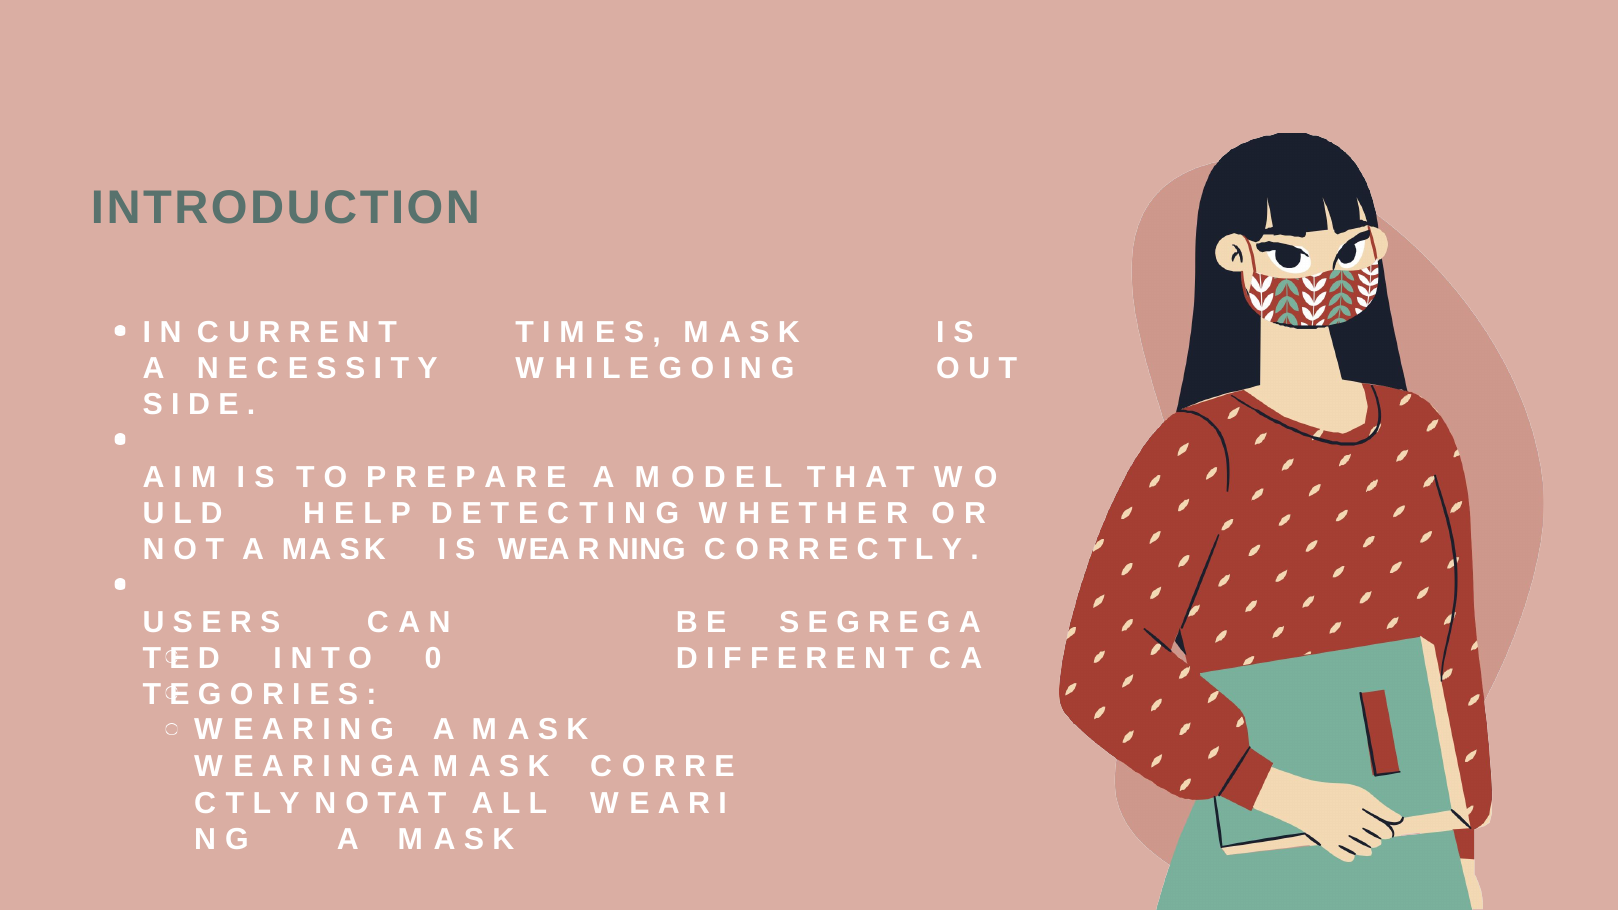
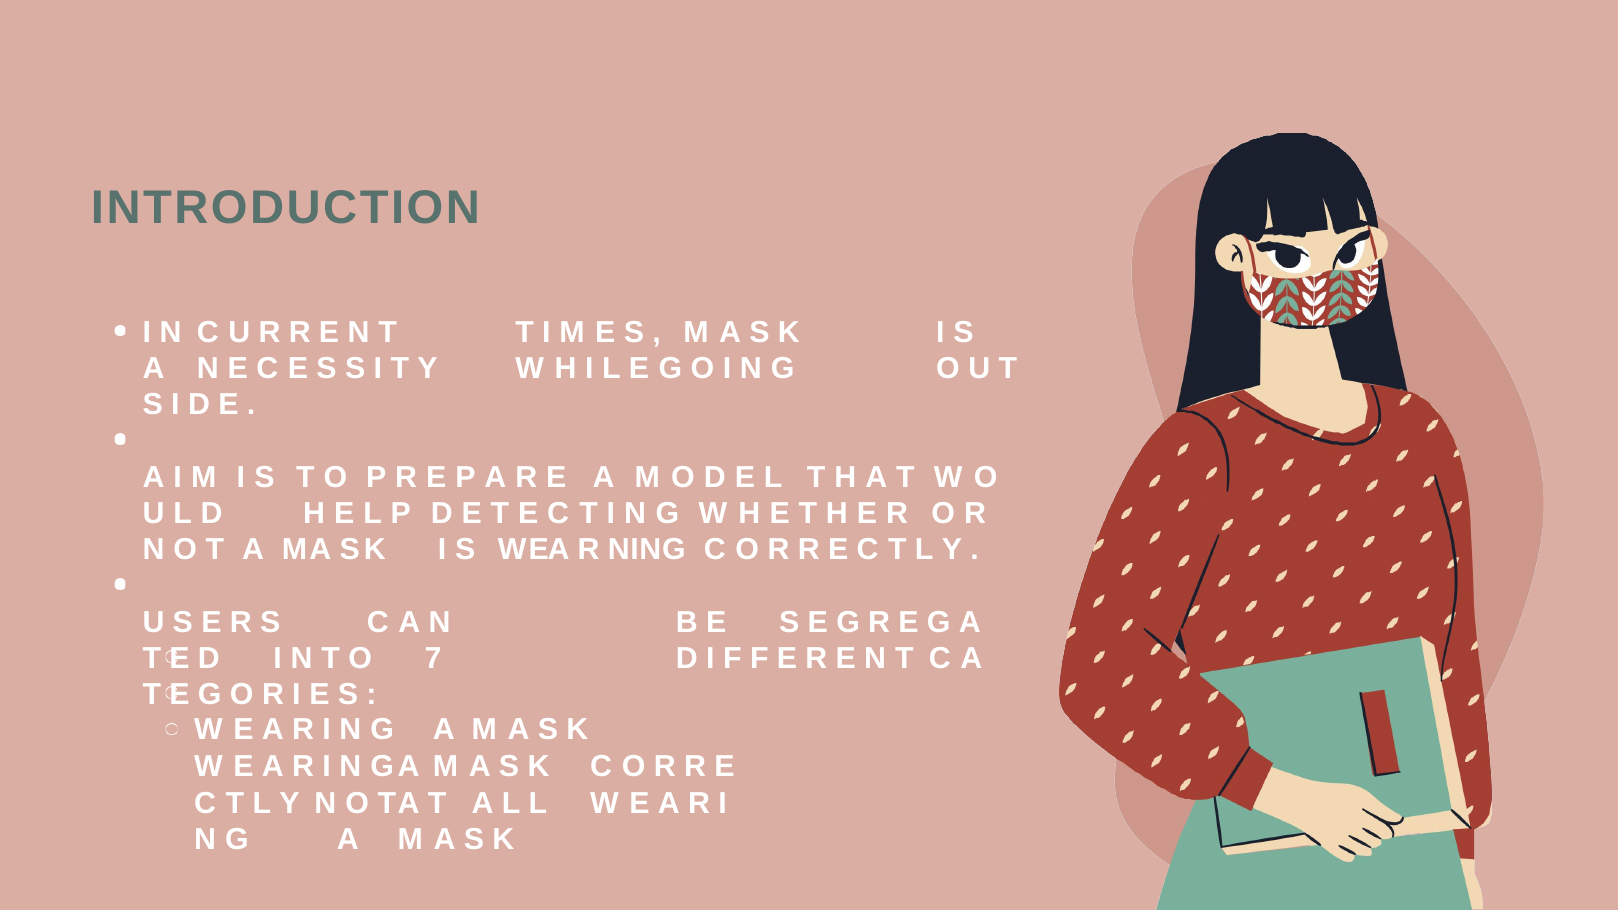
0: 0 -> 7 (433, 658)
